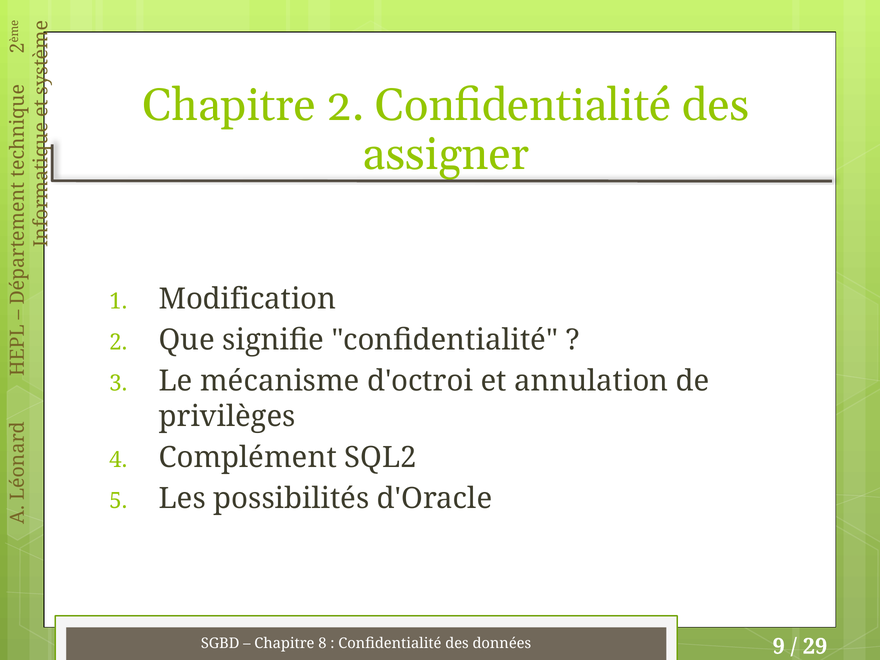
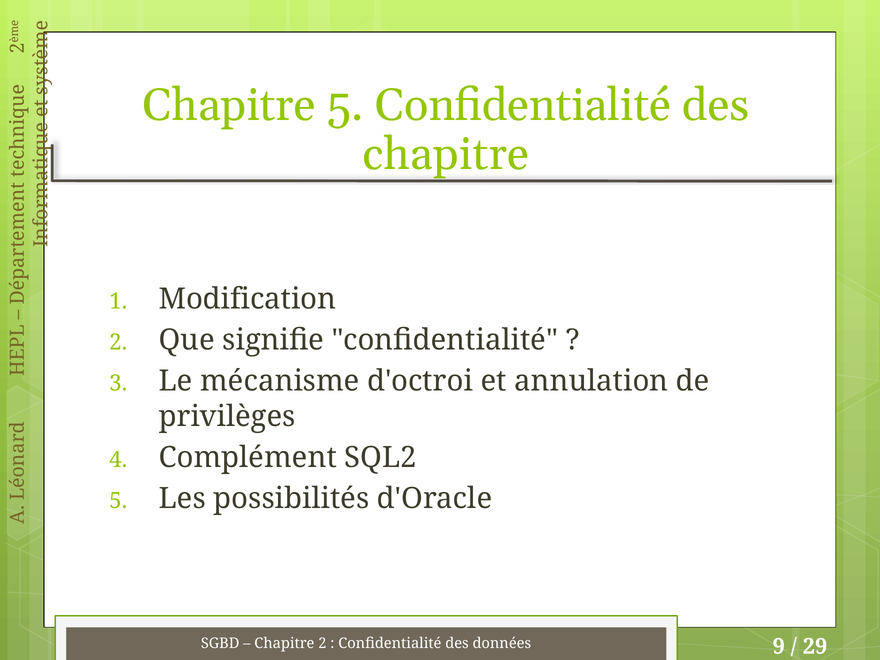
Chapitre 2: 2 -> 5 (345, 105)
assigner: assigner -> chapitre (446, 154)
Chapitre 8: 8 -> 2 (322, 643)
